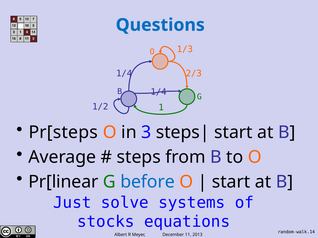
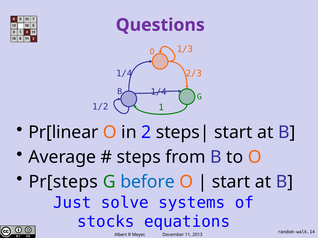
Questions colour: blue -> purple (160, 25)
Pr[steps: Pr[steps -> Pr[linear (63, 133)
3: 3 -> 2 (146, 133)
Pr[linear: Pr[linear -> Pr[steps (63, 182)
